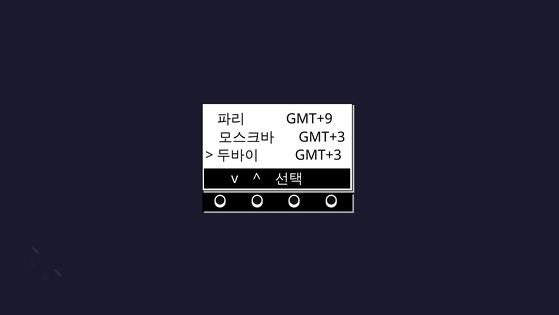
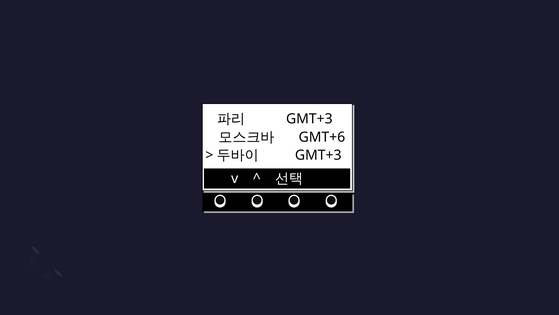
GMT+9: GMT+9 -> GMT+3 (309, 119)
GMT+3: GMT+3 -> GMT+6 (322, 137)
